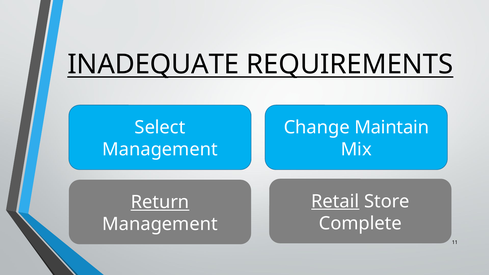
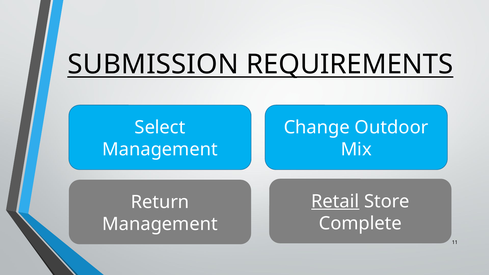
INADEQUATE: INADEQUATE -> SUBMISSION (153, 65)
Maintain: Maintain -> Outdoor (392, 128)
Return underline: present -> none (160, 202)
